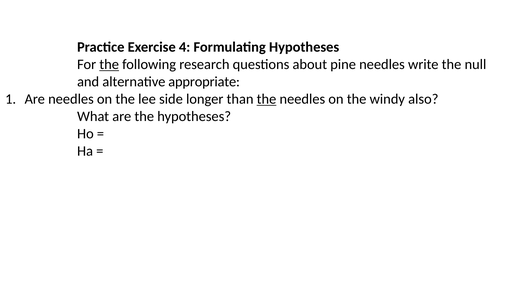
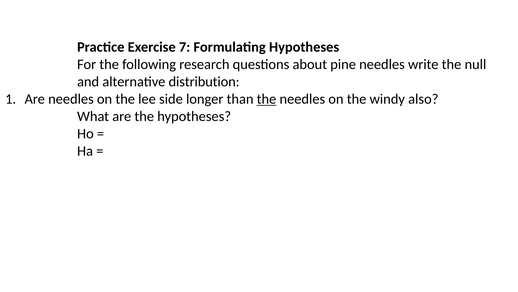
4: 4 -> 7 (185, 47)
the underline: present -> none (109, 64)
appropriate: appropriate -> distribution (204, 82)
